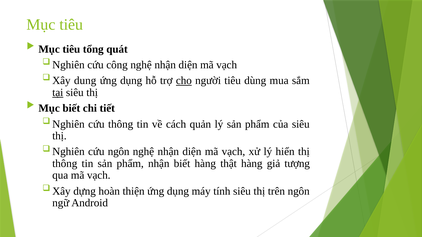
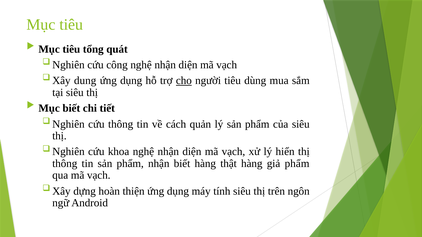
tại underline: present -> none (58, 93)
cứu ngôn: ngôn -> khoa (119, 152)
giả tượng: tượng -> phẩm (297, 164)
